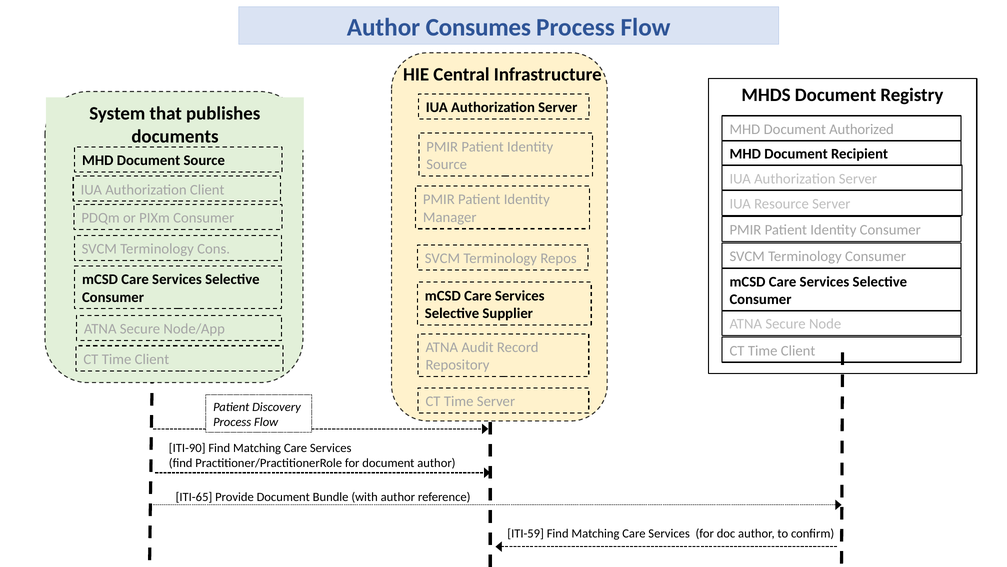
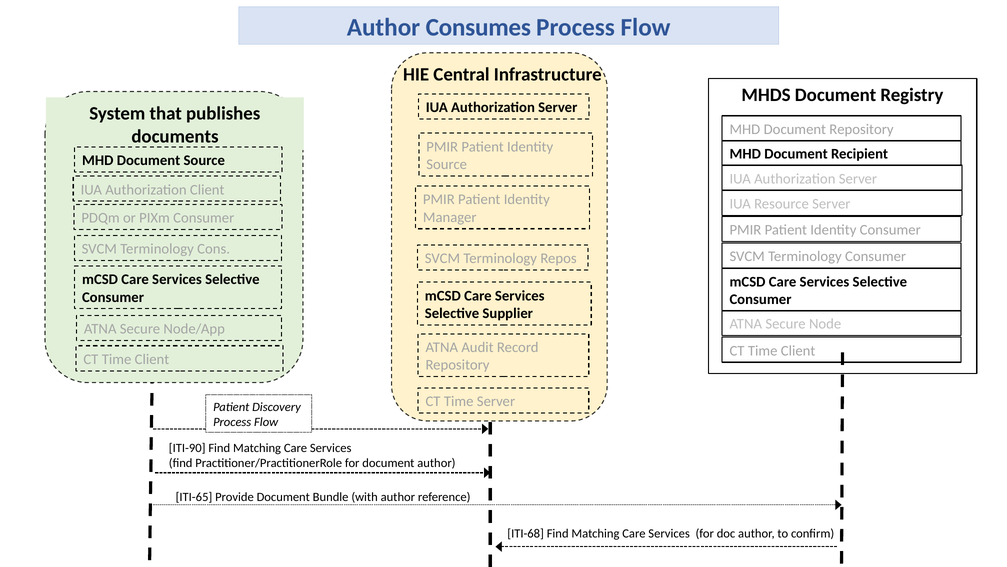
Document Authorized: Authorized -> Repository (861, 129)
ITI-59: ITI-59 -> ITI-68 (526, 533)
